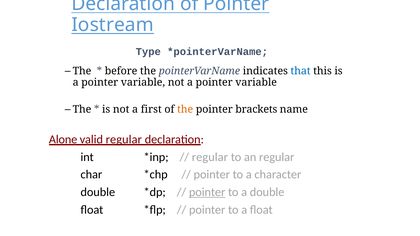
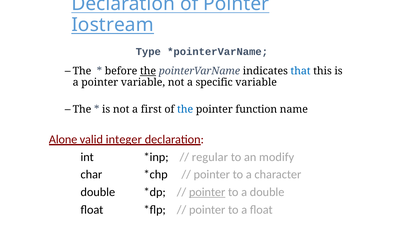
the underline: none -> present (148, 71)
not a pointer: pointer -> specific (214, 82)
the colour: orange -> blue (185, 109)
brackets: brackets -> function (256, 109)
valid regular: regular -> integer (124, 140)
an regular: regular -> modify (277, 157)
